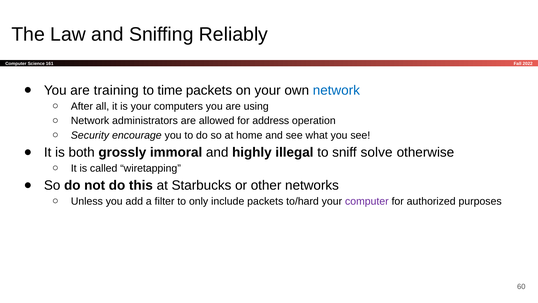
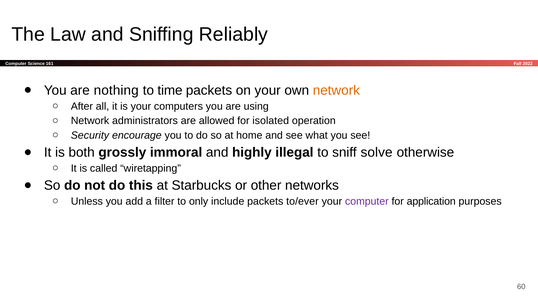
training: training -> nothing (116, 90)
network colour: blue -> orange (336, 90)
address: address -> isolated (271, 121)
to/hard: to/hard -> to/ever (302, 201)
authorized: authorized -> application (431, 201)
